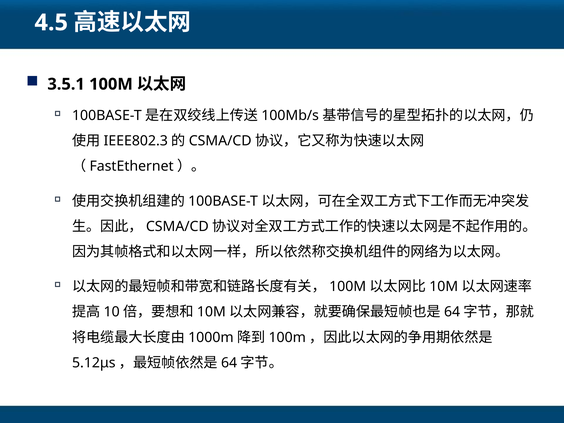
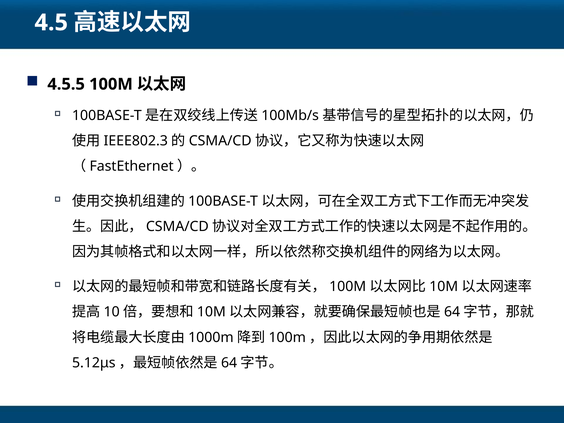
3.5.1: 3.5.1 -> 4.5.5 (66, 84)
